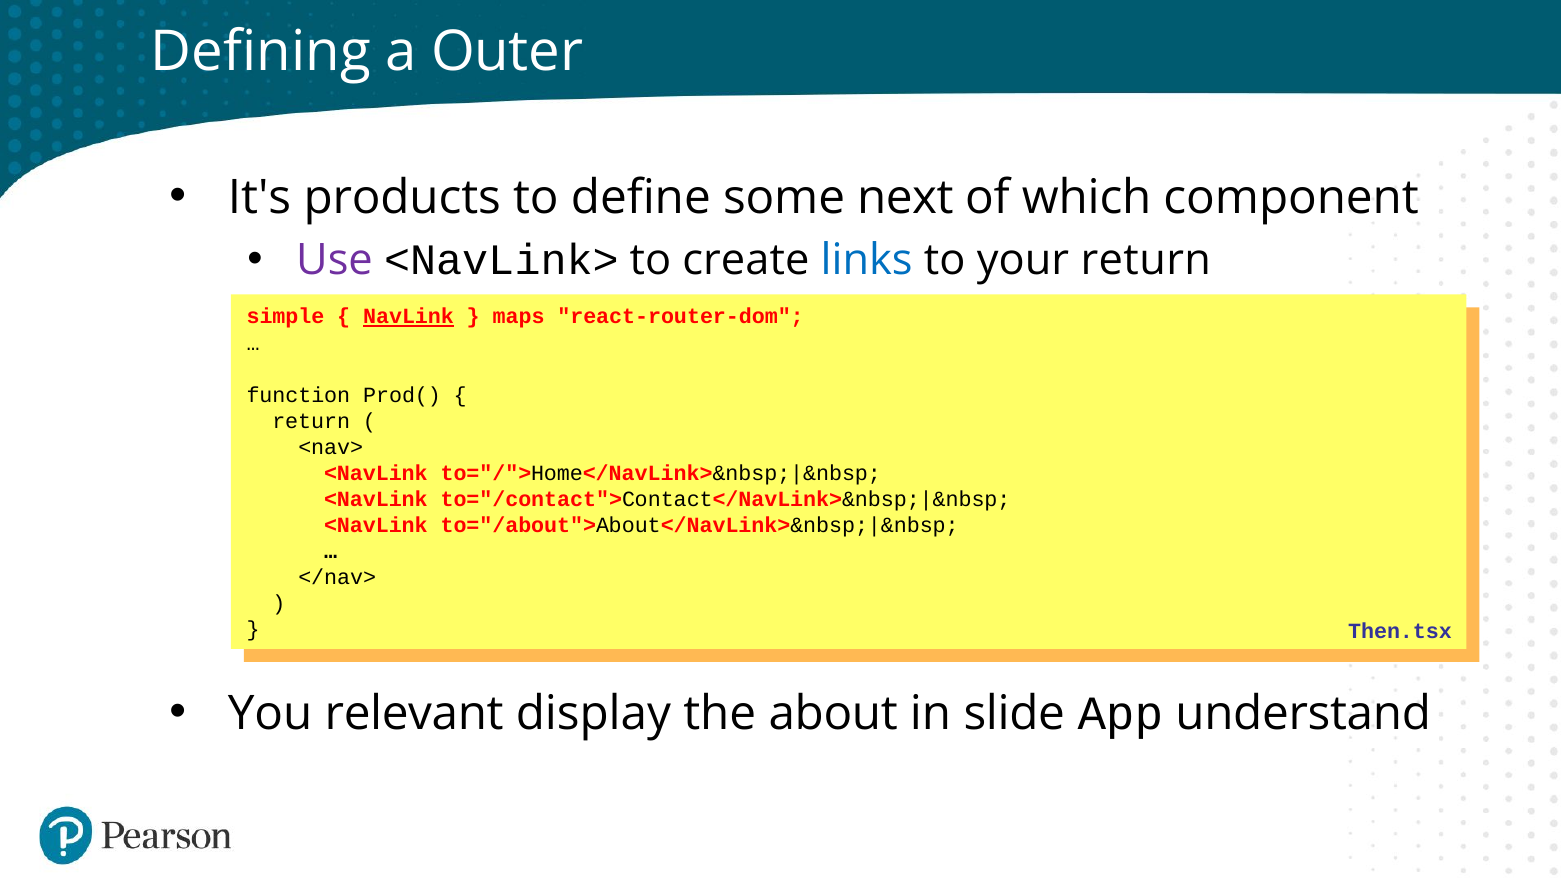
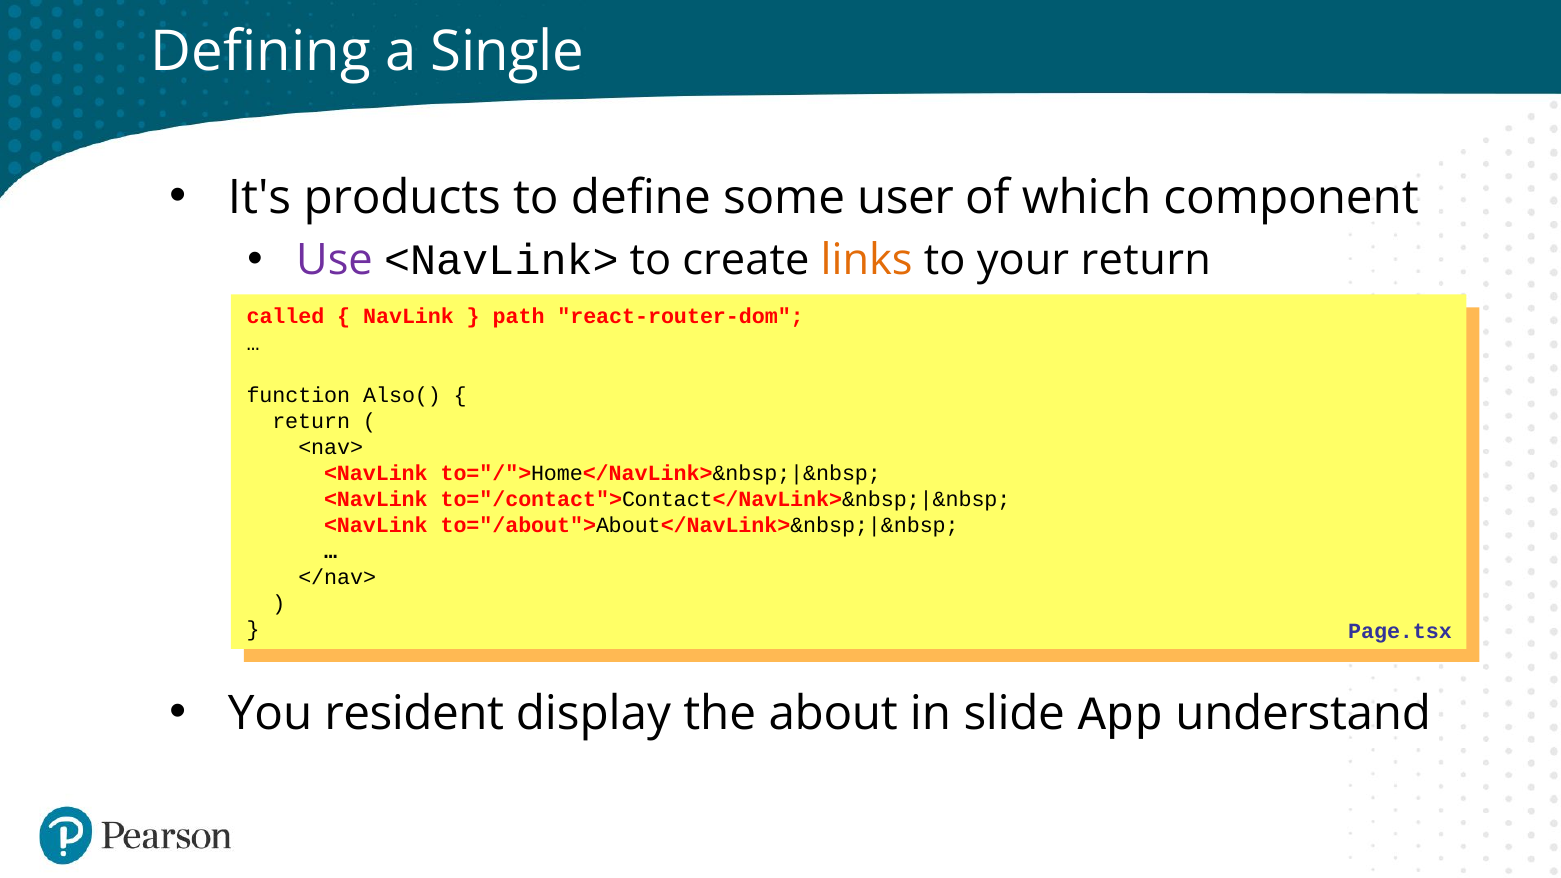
Outer: Outer -> Single (507, 52)
next: next -> user (905, 198)
links colour: blue -> orange (867, 261)
simple: simple -> called (285, 317)
NavLink underline: present -> none (409, 317)
maps: maps -> path (519, 317)
Prod(: Prod( -> Also( (402, 395)
Then.tsx: Then.tsx -> Page.tsx (1400, 631)
relevant: relevant -> resident (414, 713)
